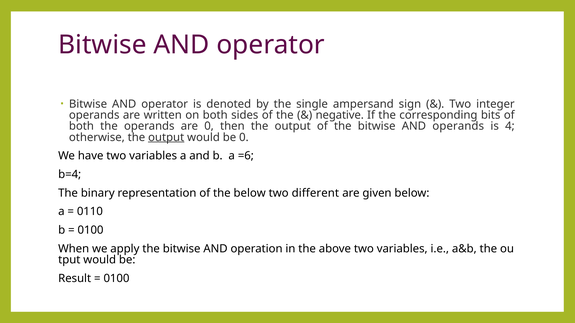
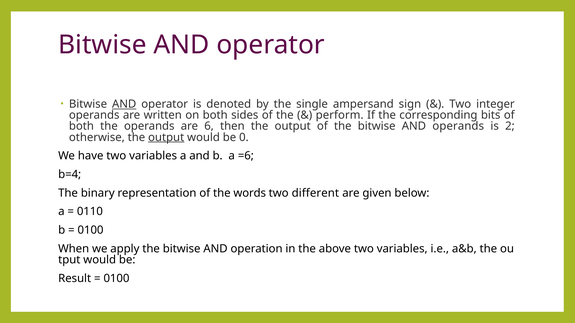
AND underline: none -> present (124, 104)
negative: negative -> perform (340, 115)
are 0: 0 -> 6 (209, 126)
4: 4 -> 2 (510, 126)
the below: below -> words (250, 193)
